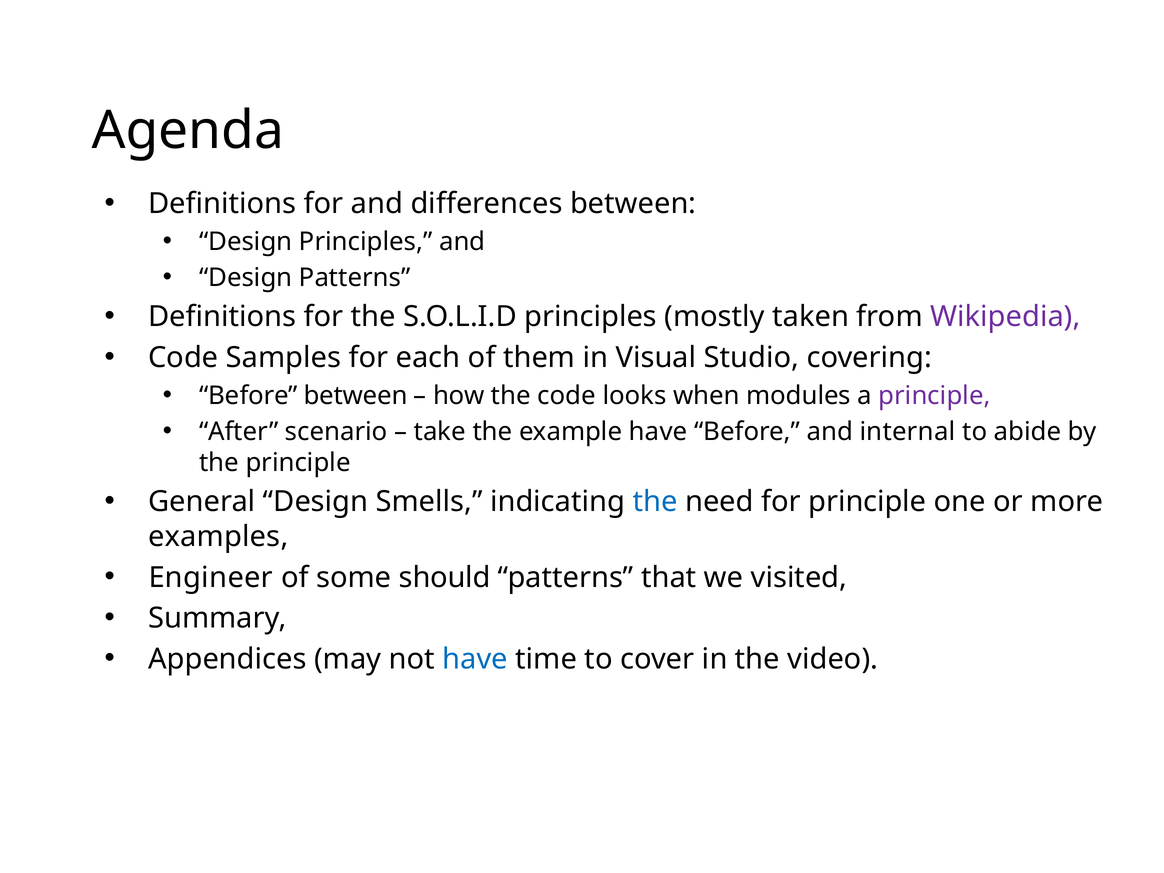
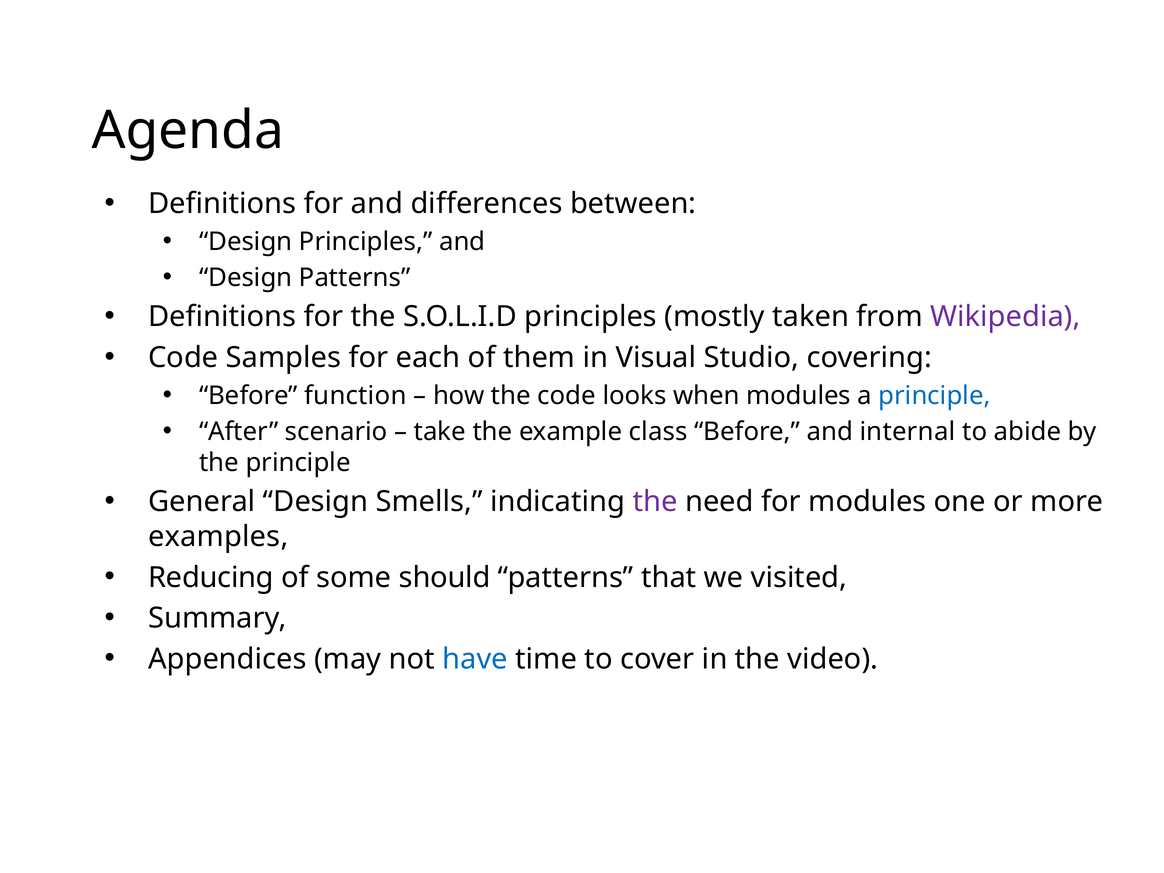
Before between: between -> function (355, 396)
principle colour: purple -> blue (934, 396)
example have: have -> class (658, 432)
the colour: blue -> purple (655, 502)
for principle: principle -> modules (867, 502)
Engineer: Engineer -> Reducing (211, 577)
